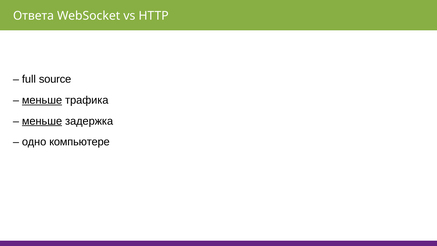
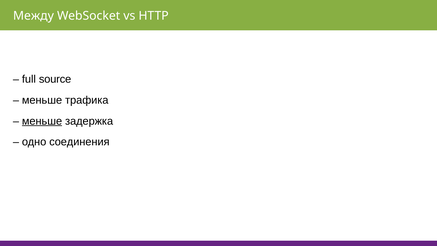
Ответа: Ответа -> Между (33, 16)
меньше underline: present -> none (42, 100)
компьютере: компьютере -> соединения (79, 142)
